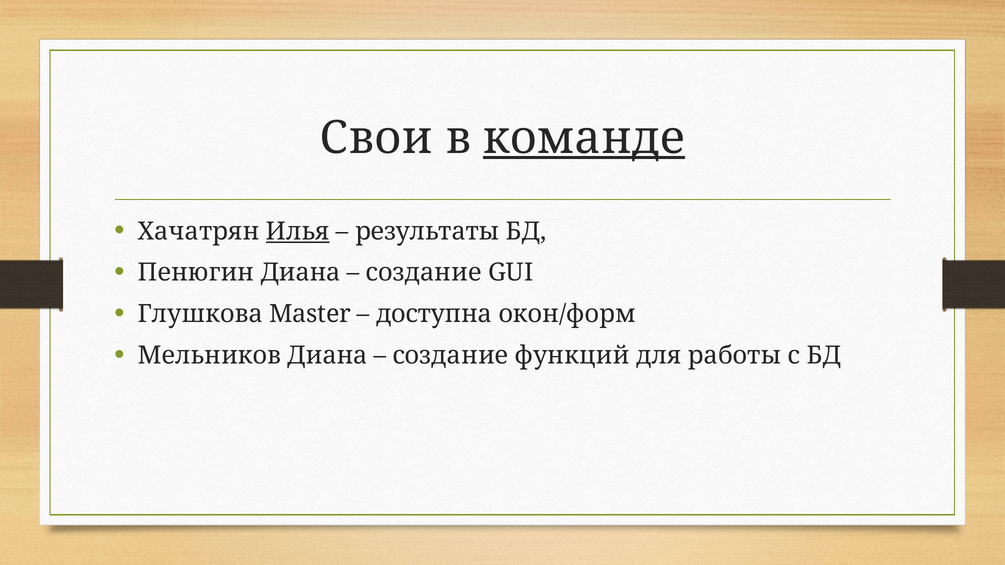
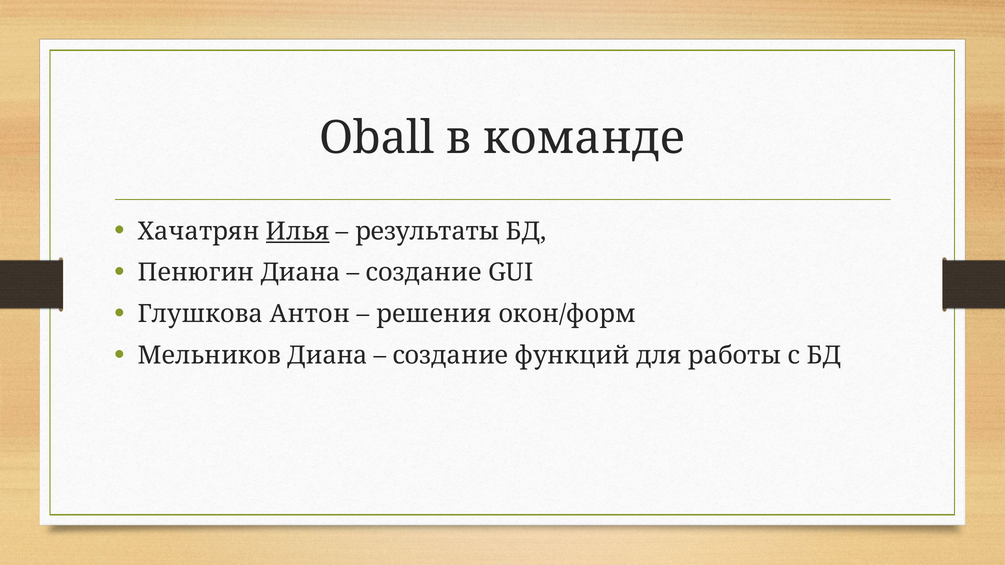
Свои: Свои -> Oball (377, 138)
команде underline: present -> none (584, 138)
Master: Master -> Антон (310, 314)
доступна: доступна -> решения (434, 314)
